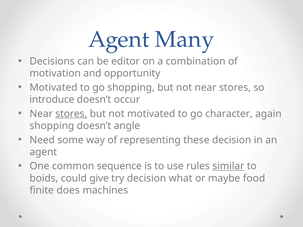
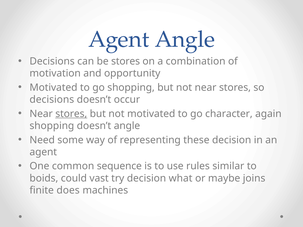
Agent Many: Many -> Angle (185, 39)
be editor: editor -> stores (126, 61)
introduce: introduce -> decisions (52, 100)
similar underline: present -> none (228, 166)
give: give -> vast (99, 178)
food: food -> joins (254, 178)
